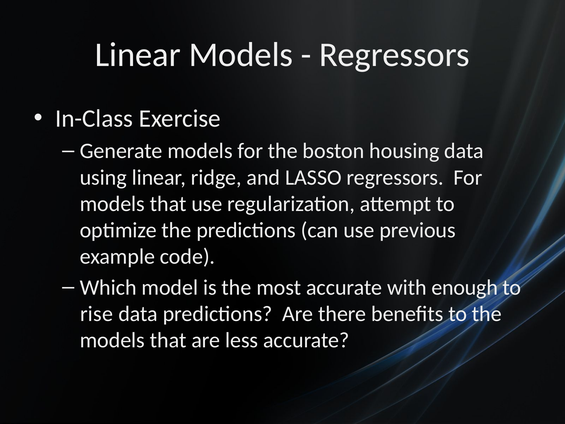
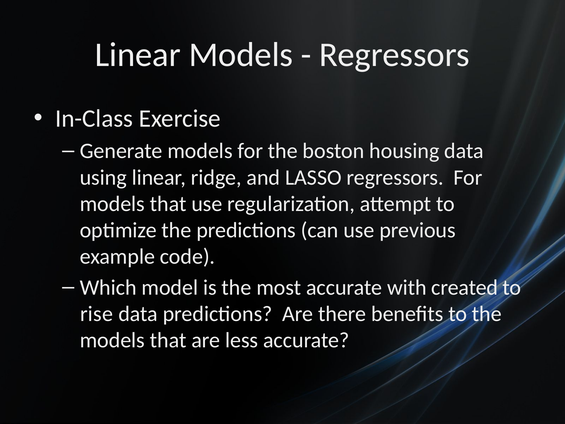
enough: enough -> created (465, 287)
